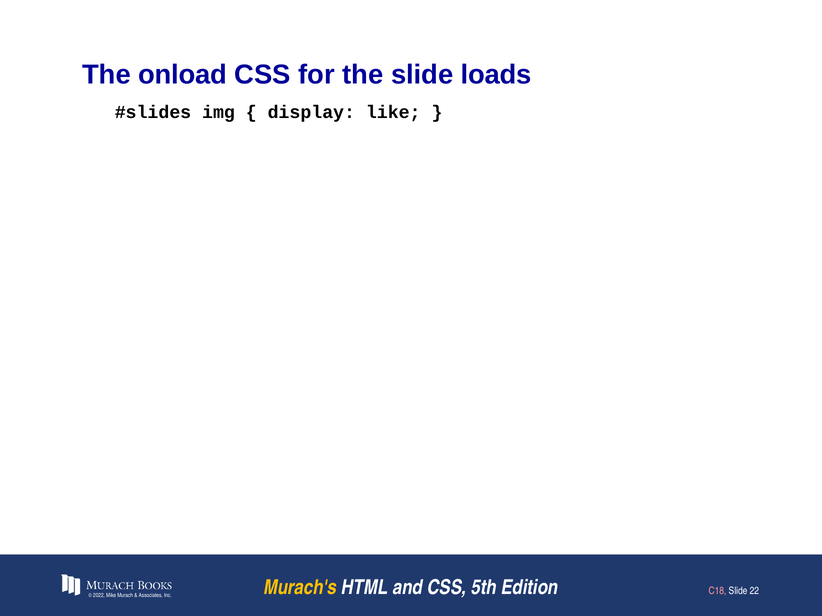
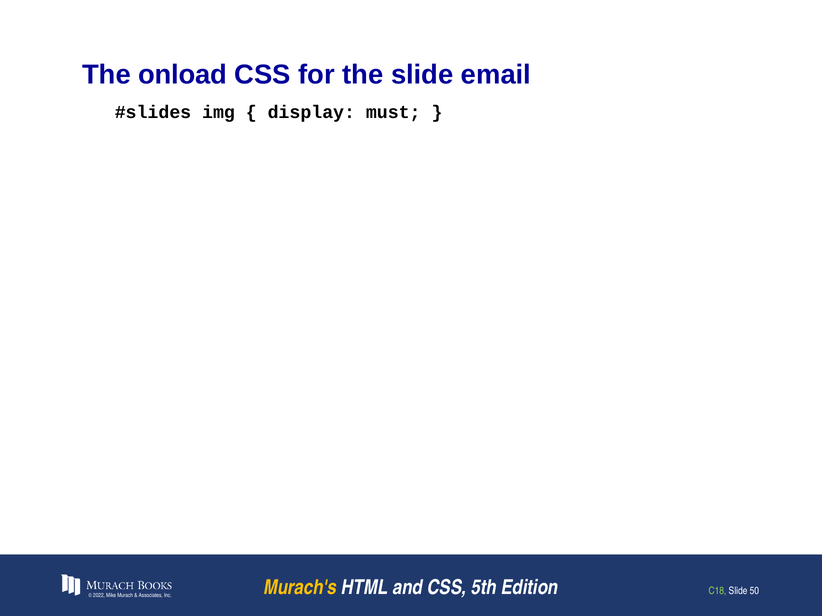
loads: loads -> email (496, 75)
like: like -> must (393, 112)
C18 colour: pink -> light green (717, 591)
22: 22 -> 50 (754, 591)
